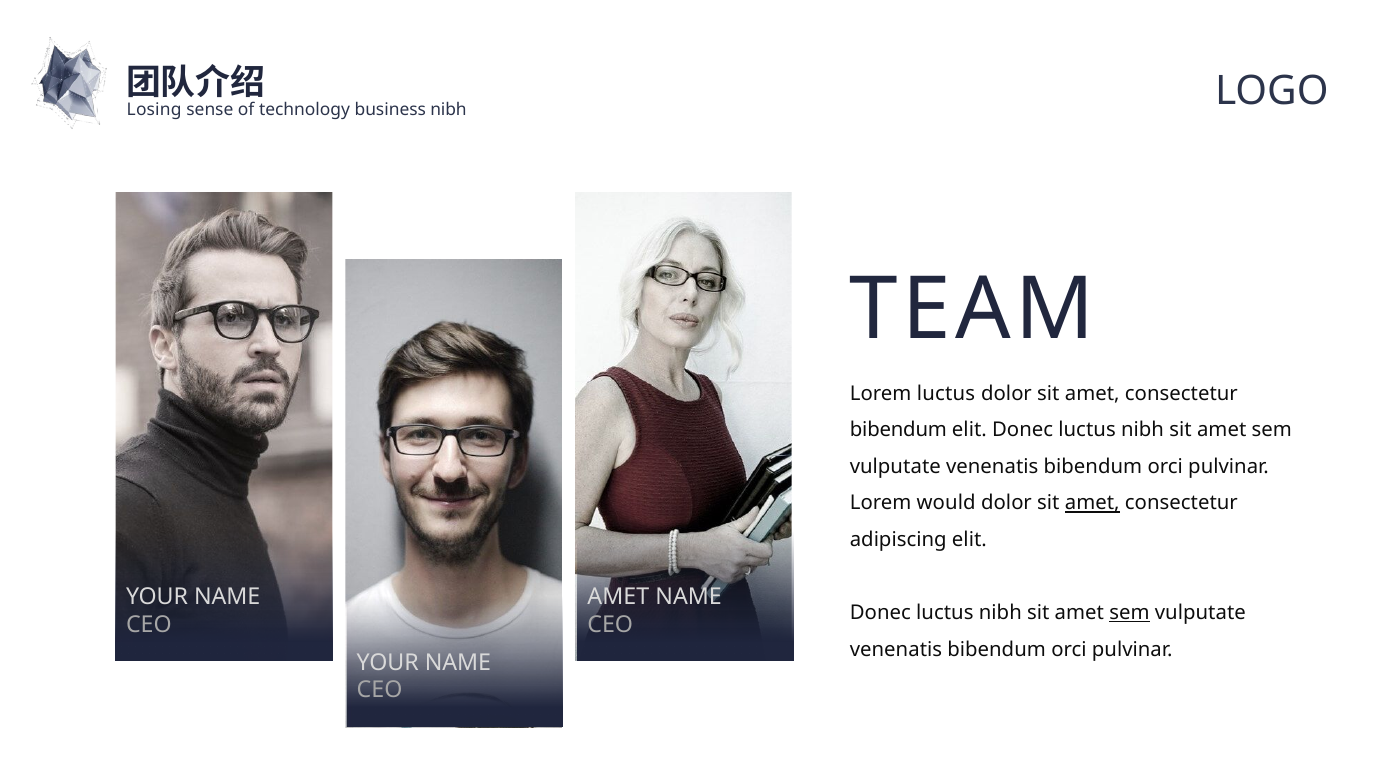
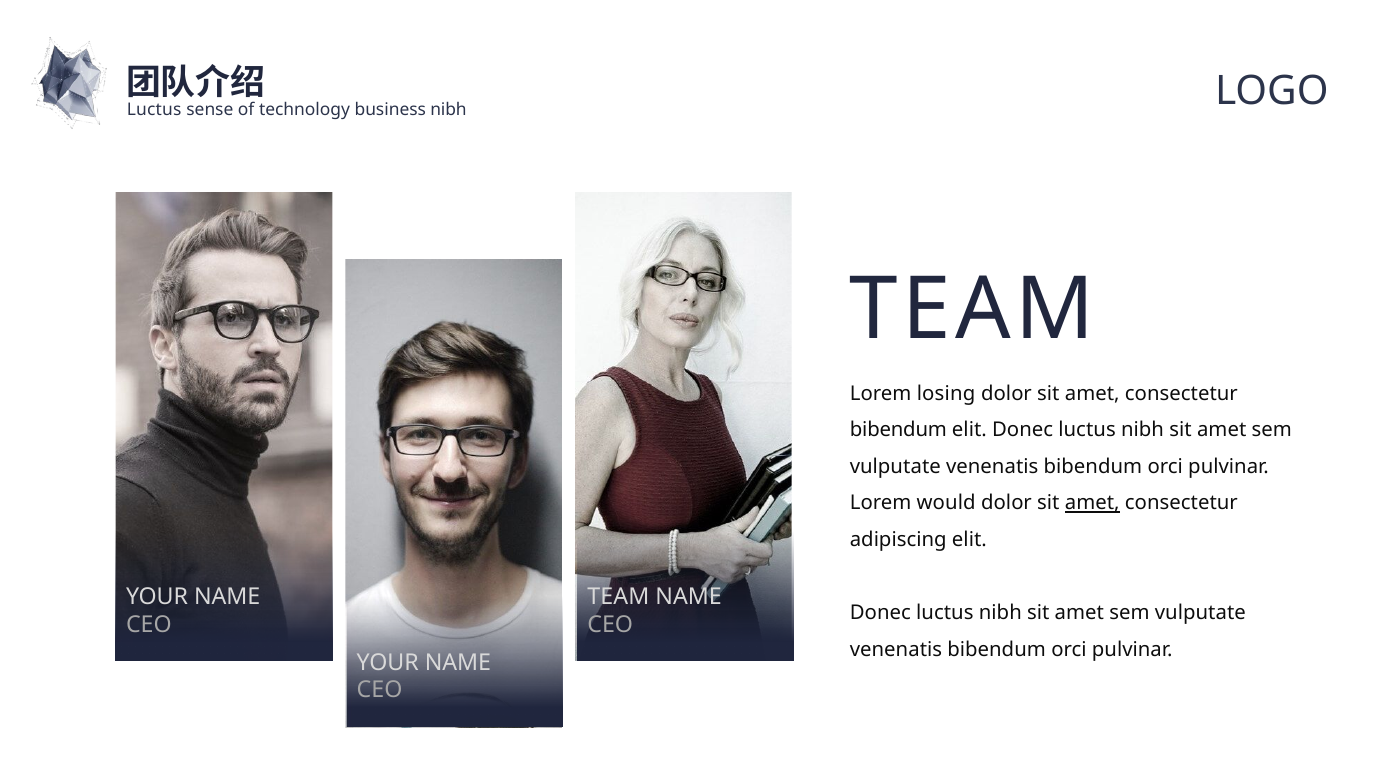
Losing: Losing -> Luctus (154, 110)
Lorem luctus: luctus -> losing (946, 393)
AMET: AMET -> TEAM (618, 597)
sem underline: present -> none (1129, 613)
